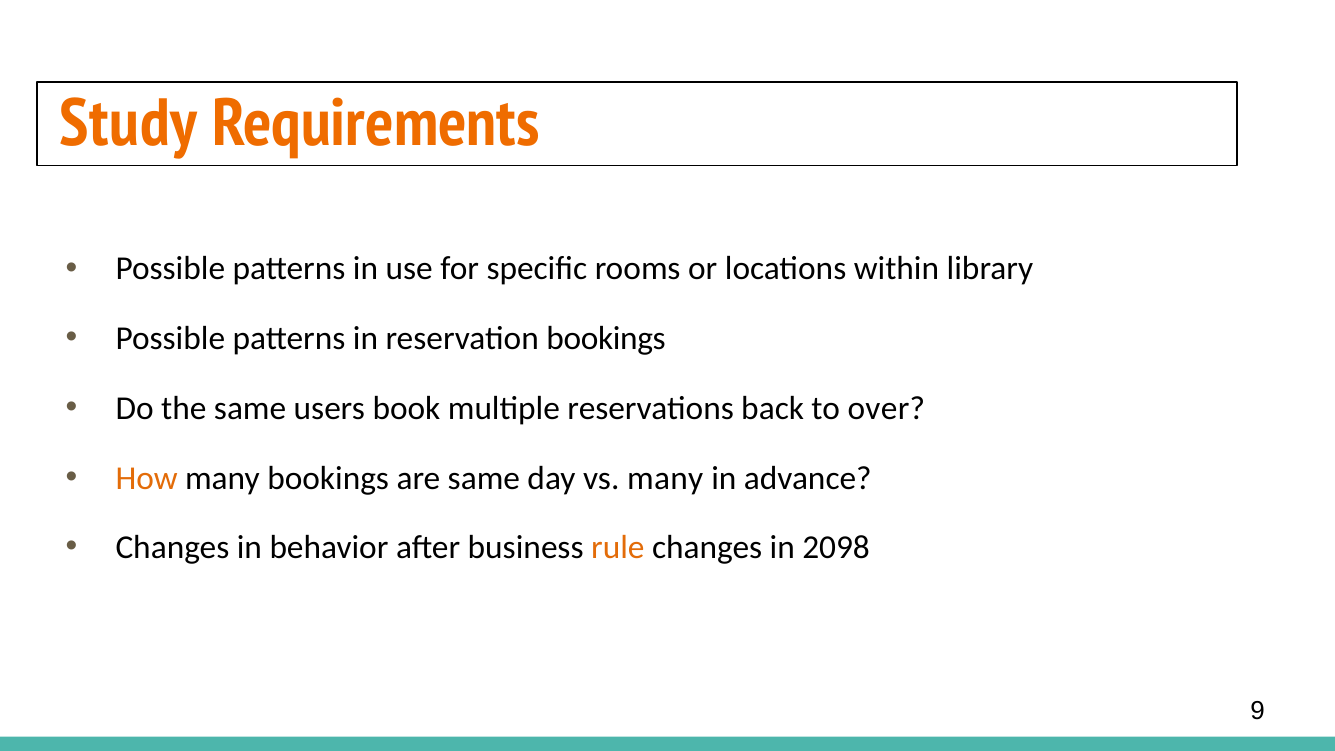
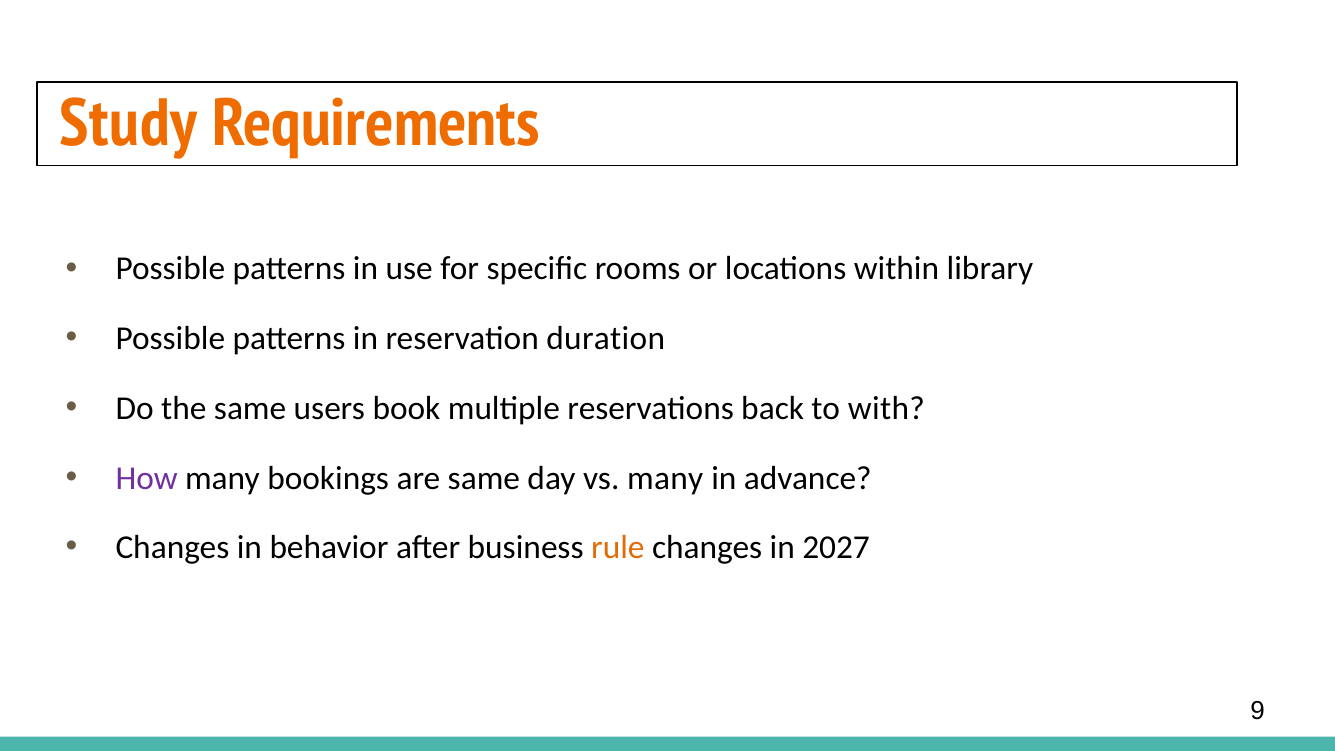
reservation bookings: bookings -> duration (606, 339)
over: over -> with (886, 408)
How colour: orange -> purple (147, 478)
2098: 2098 -> 2027 (836, 548)
